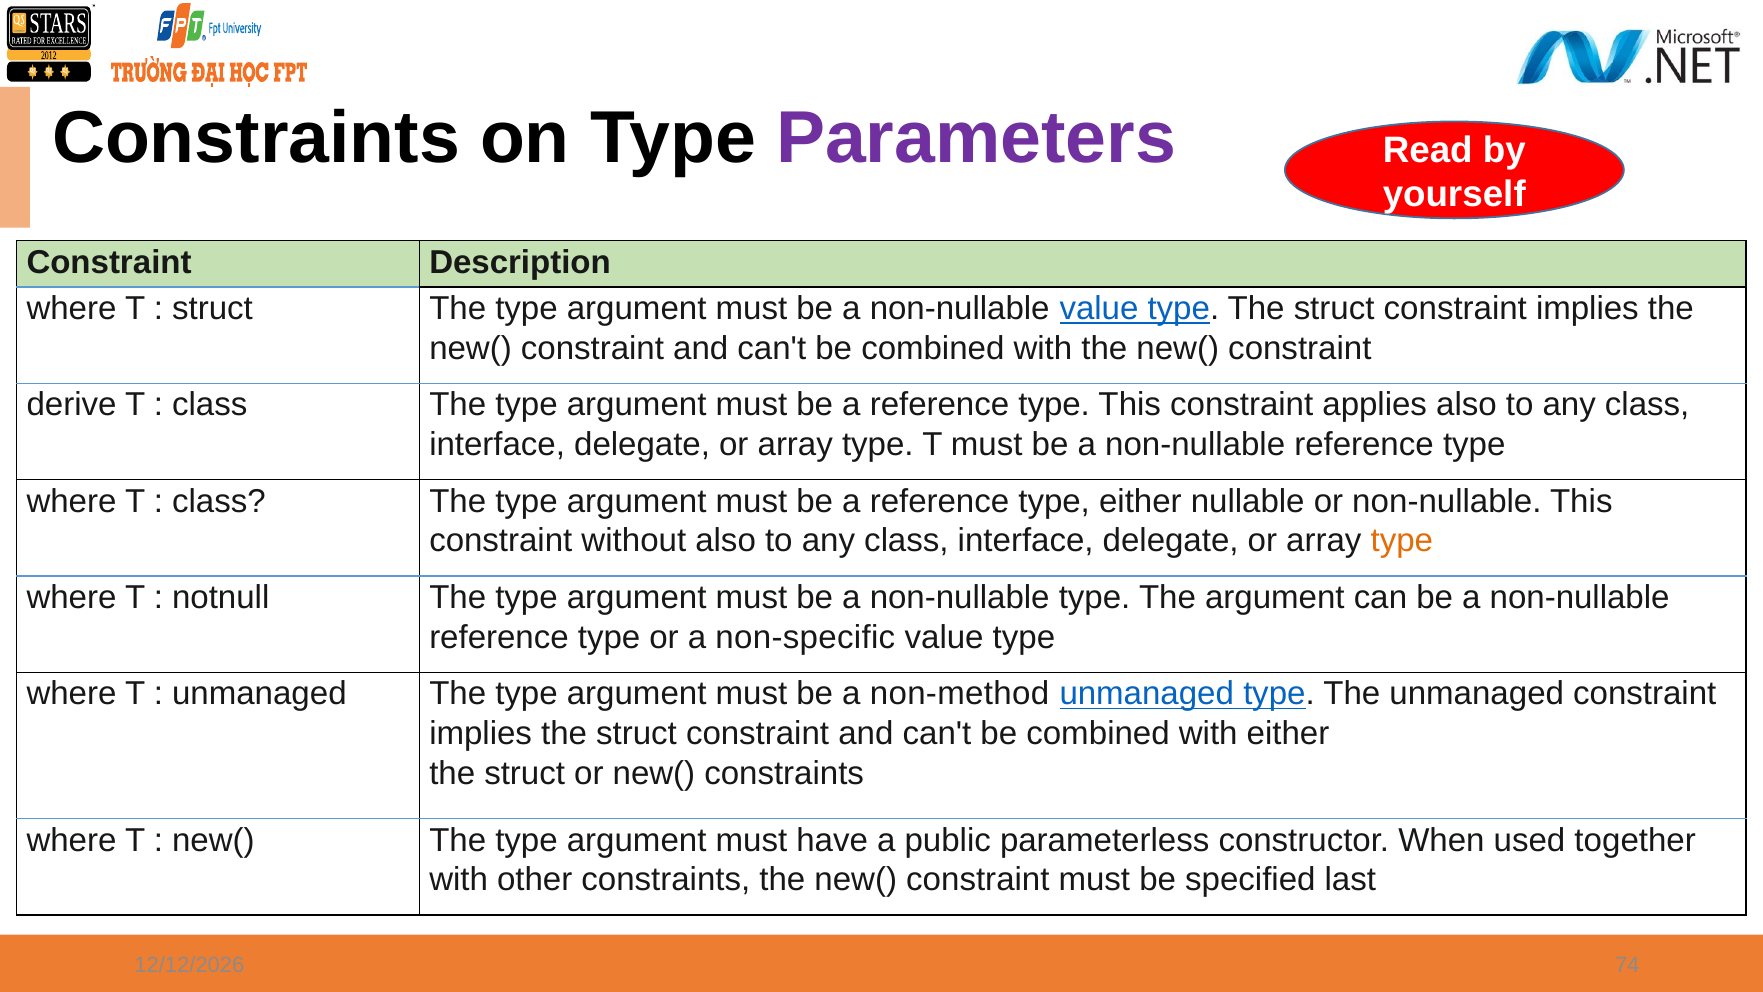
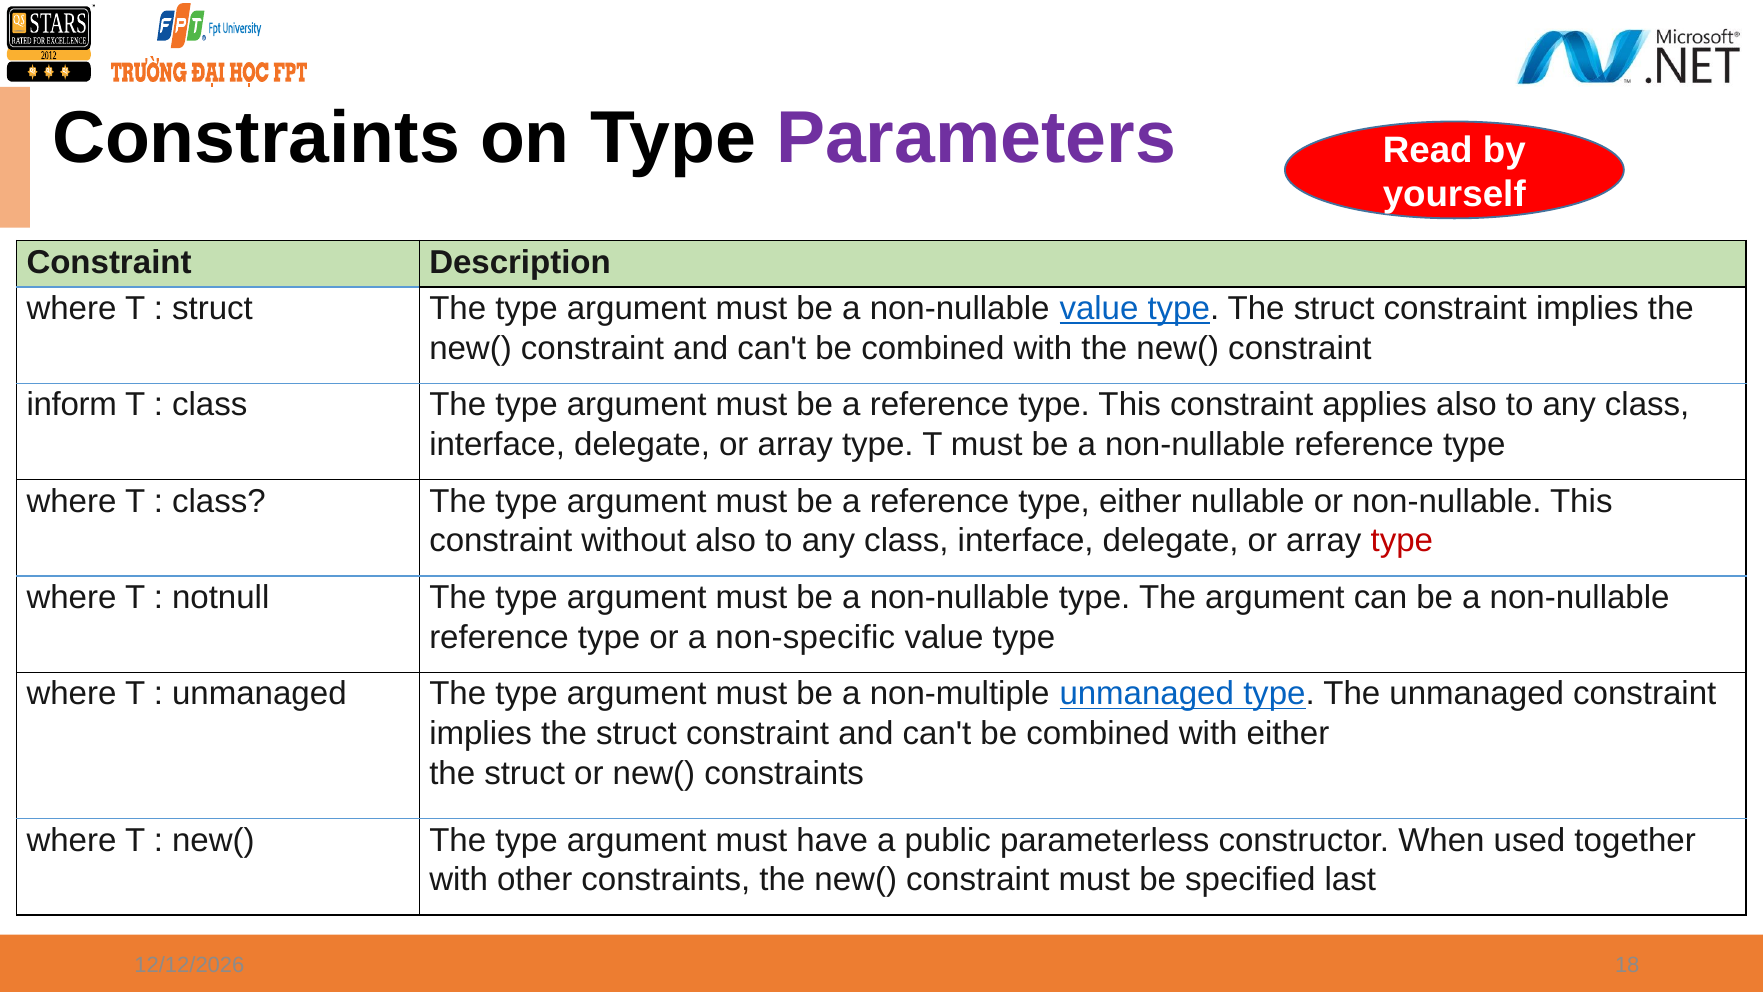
derive: derive -> inform (72, 405)
type colour: orange -> red (1402, 541)
non-method: non-method -> non-multiple (960, 694)
74: 74 -> 18 (1627, 965)
